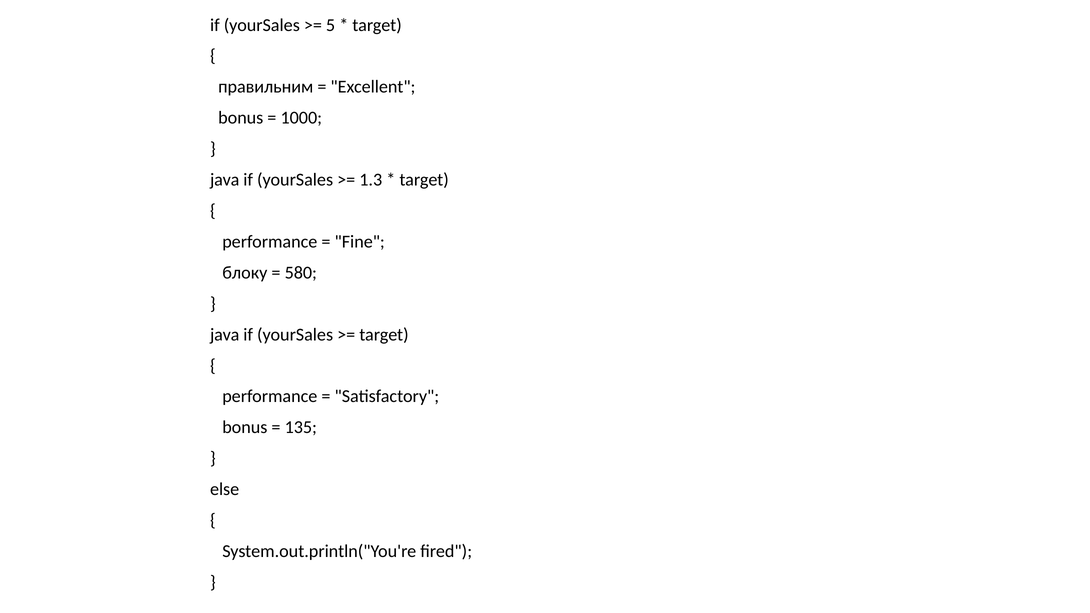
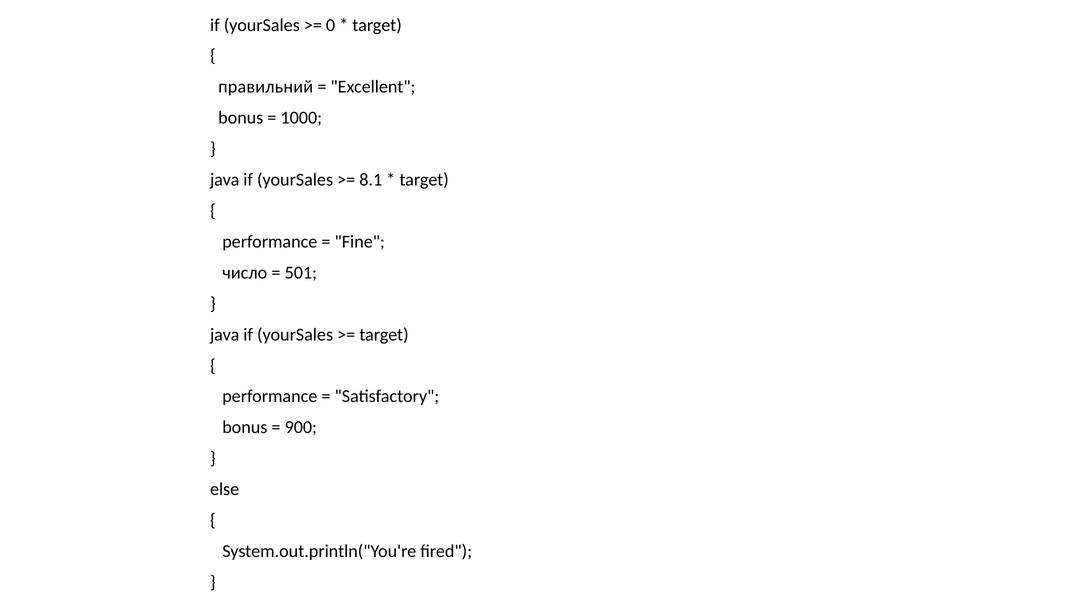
5: 5 -> 0 (331, 25)
правильним: правильним -> правильний (266, 87)
1.3: 1.3 -> 8.1 (371, 180)
блоку: блоку -> число (245, 273)
580: 580 -> 501 (301, 273)
135: 135 -> 900 (301, 428)
